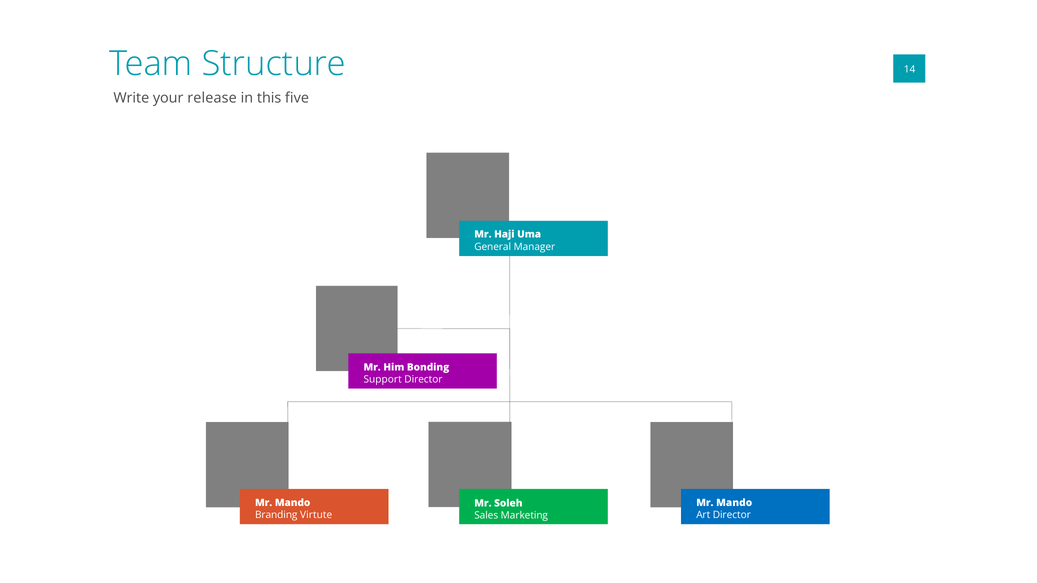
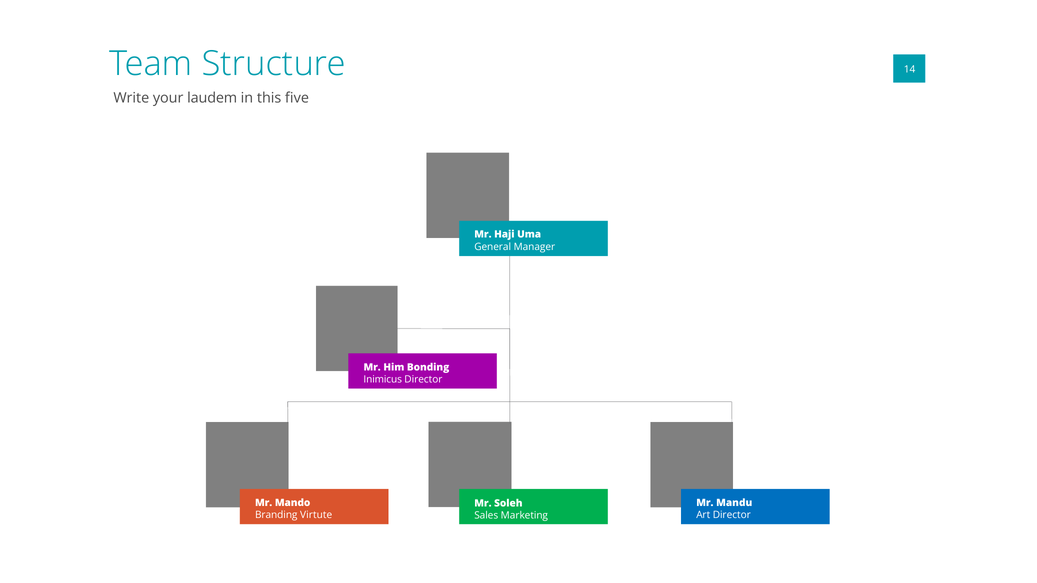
release: release -> laudem (212, 98)
Support: Support -> Inimicus (383, 380)
Mando: Mando -> Mandu (734, 503)
